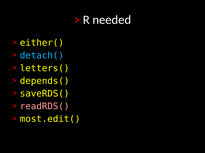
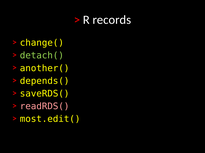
needed: needed -> records (112, 20)
either(: either( -> change( (42, 43)
detach( colour: light blue -> light green (42, 56)
letters(: letters( -> another( (45, 69)
